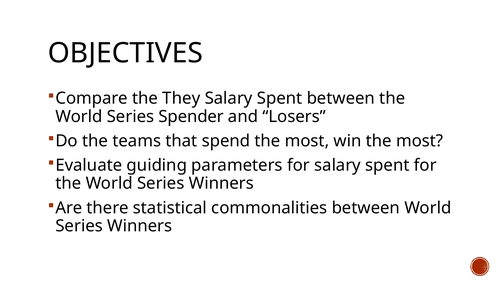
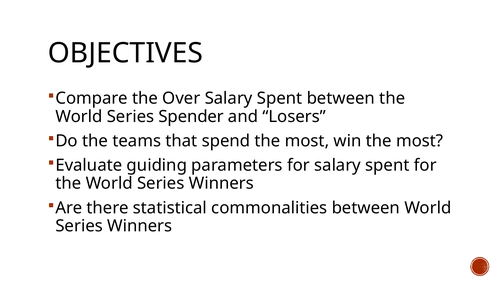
They: They -> Over (181, 98)
